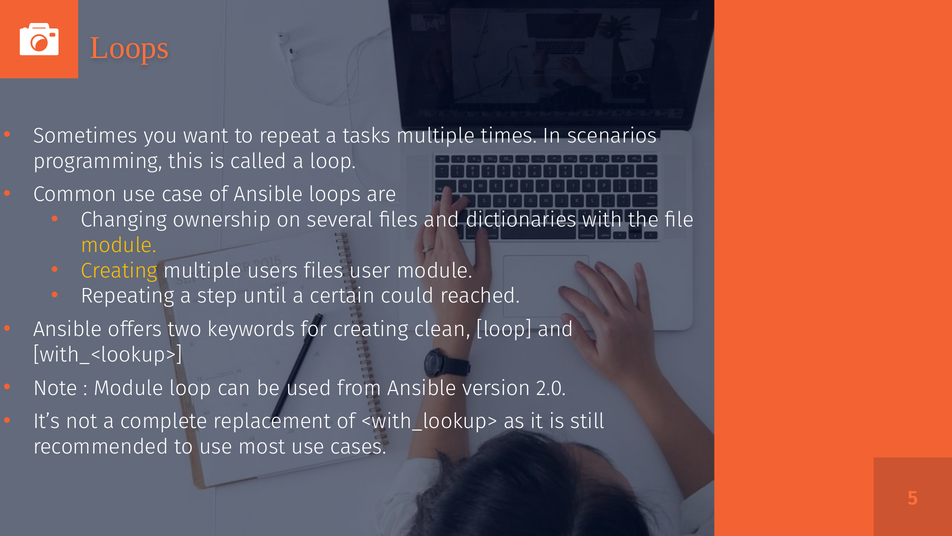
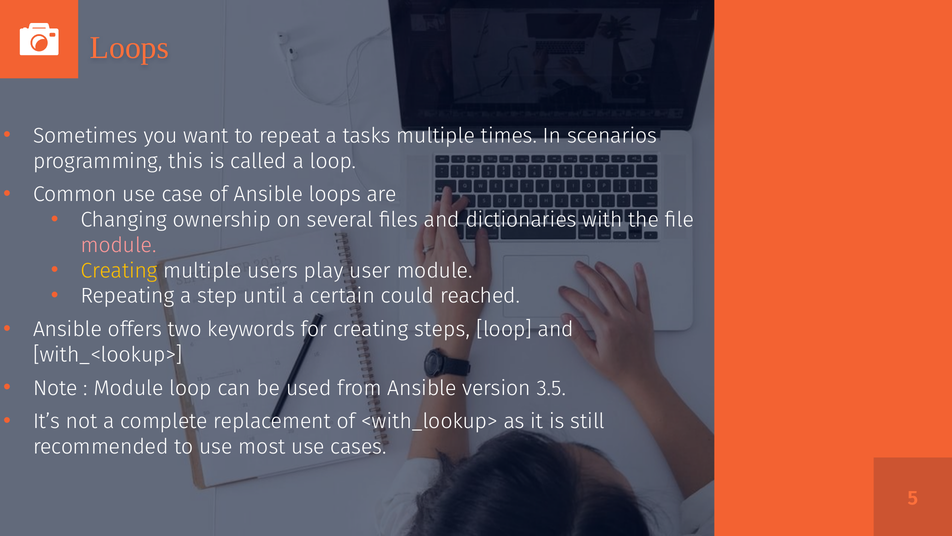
module colour: yellow -> pink (119, 245)
users files: files -> play (324, 270)
clean: clean -> steps (442, 329)
2.0: 2.0 -> 3.5 (551, 388)
